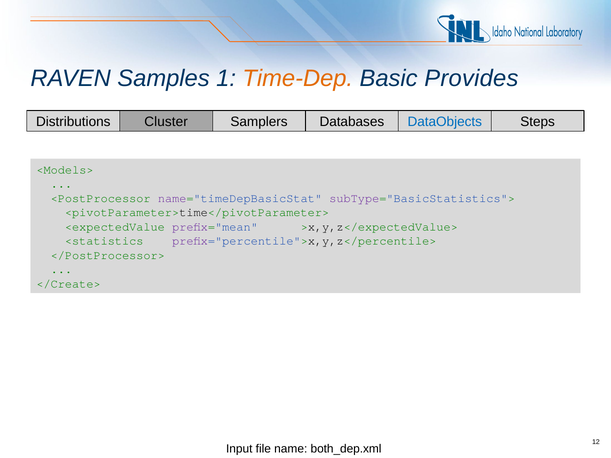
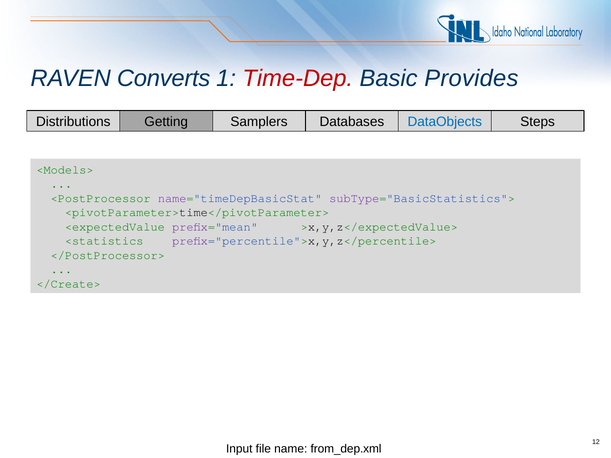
Samples: Samples -> Converts (164, 79)
Time-Dep colour: orange -> red (298, 79)
Cluster: Cluster -> Getting (166, 122)
both_dep.xml: both_dep.xml -> from_dep.xml (346, 449)
